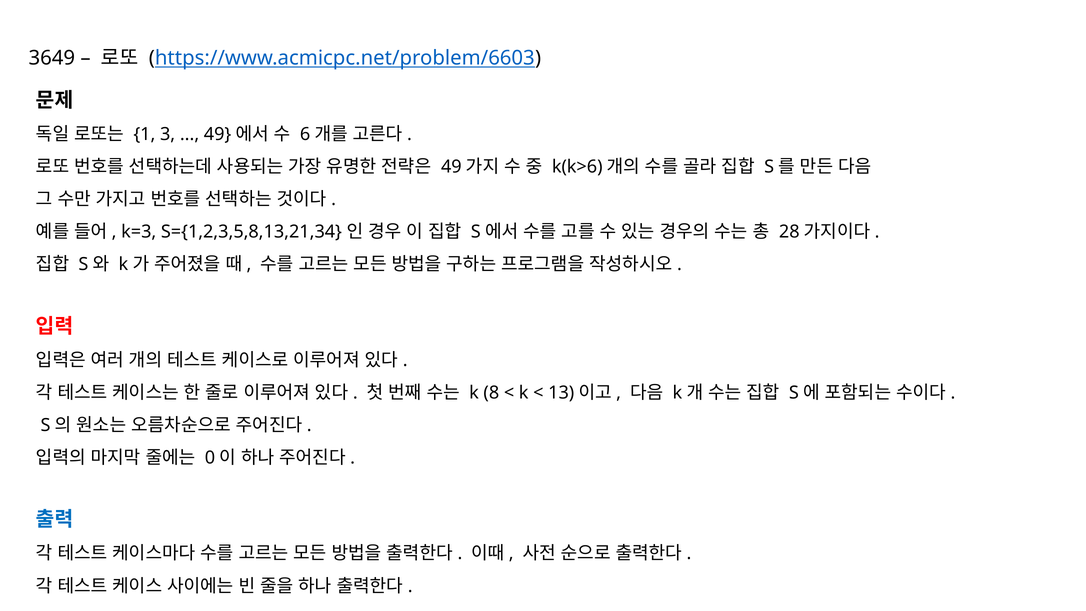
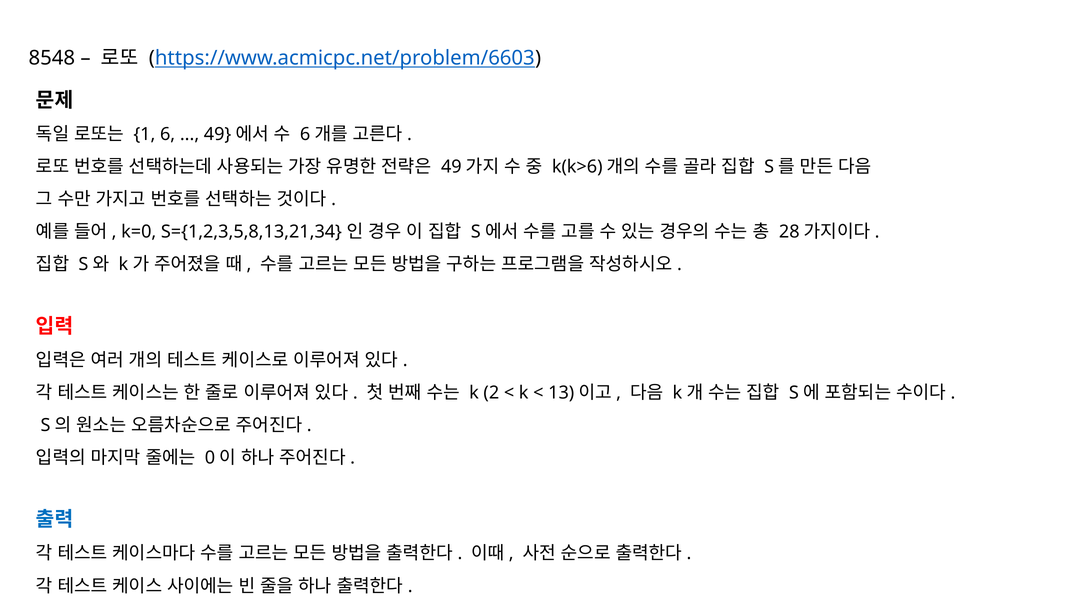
3649: 3649 -> 8548 (52, 58)
3: 3 -> 6 (168, 134)
k=3: k=3 -> k=0 (139, 232)
8: 8 -> 2 (491, 393)
